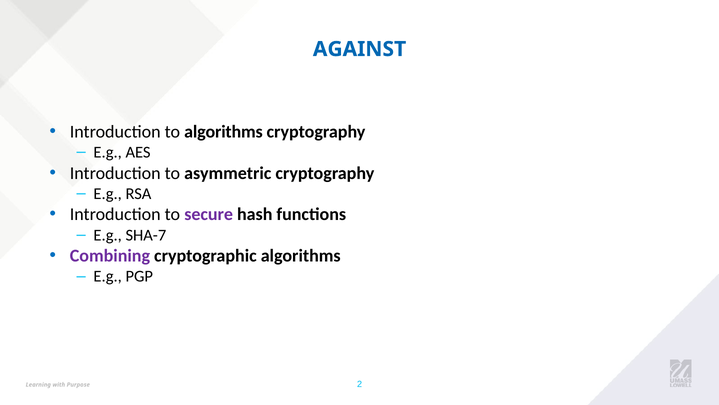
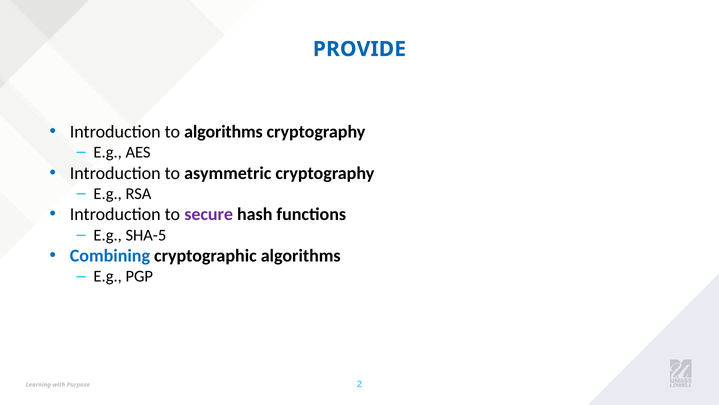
AGAINST: AGAINST -> PROVIDE (359, 49)
SHA-7: SHA-7 -> SHA-5 (146, 235)
Combining colour: purple -> blue (110, 256)
